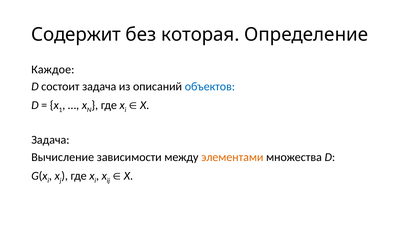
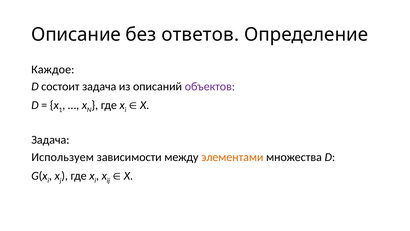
Содержит: Содержит -> Описание (76, 34)
которая: которая -> ответов (200, 34)
объектов colour: blue -> purple (210, 86)
Вычисление: Вычисление -> Используем (63, 157)
